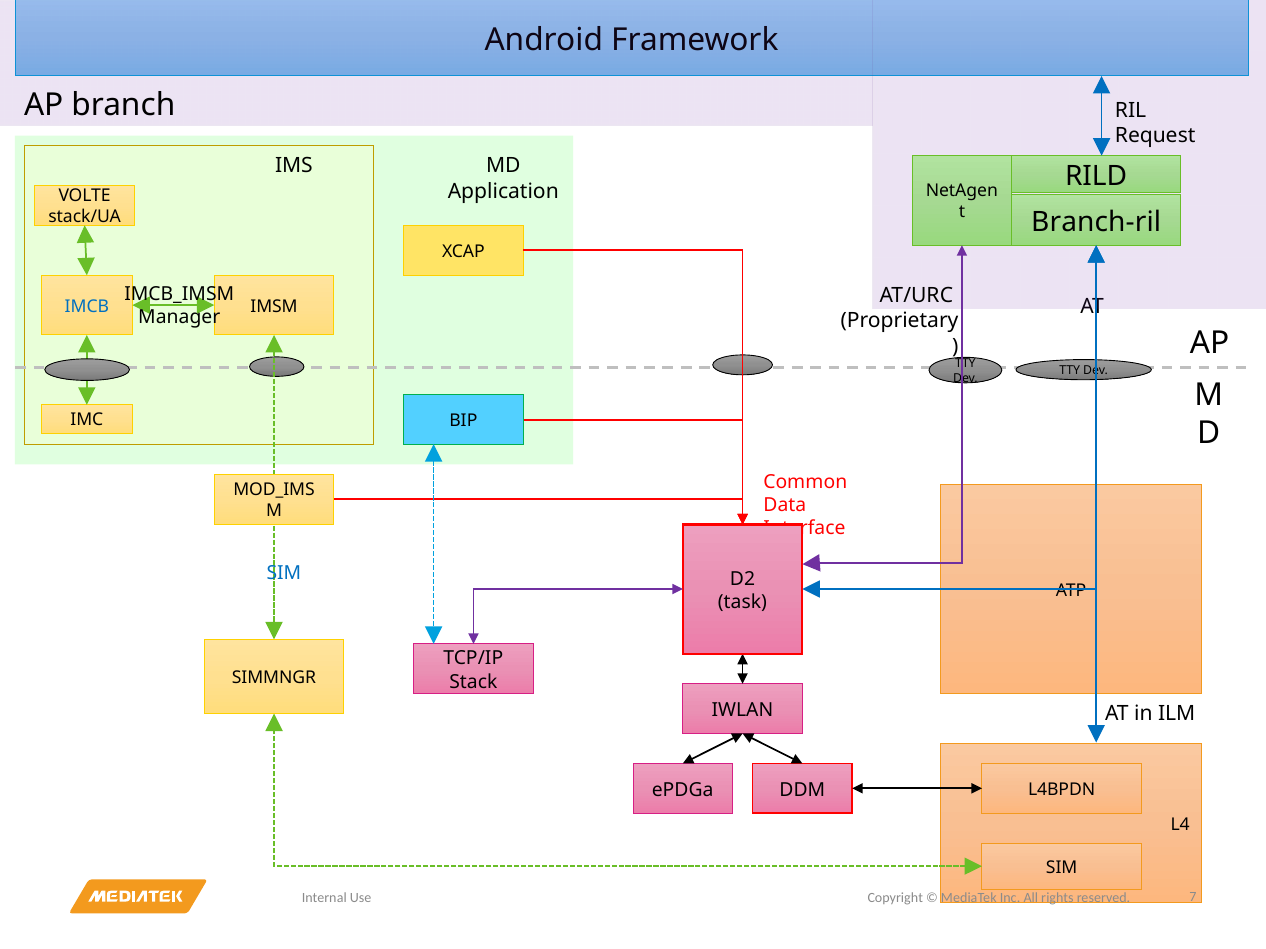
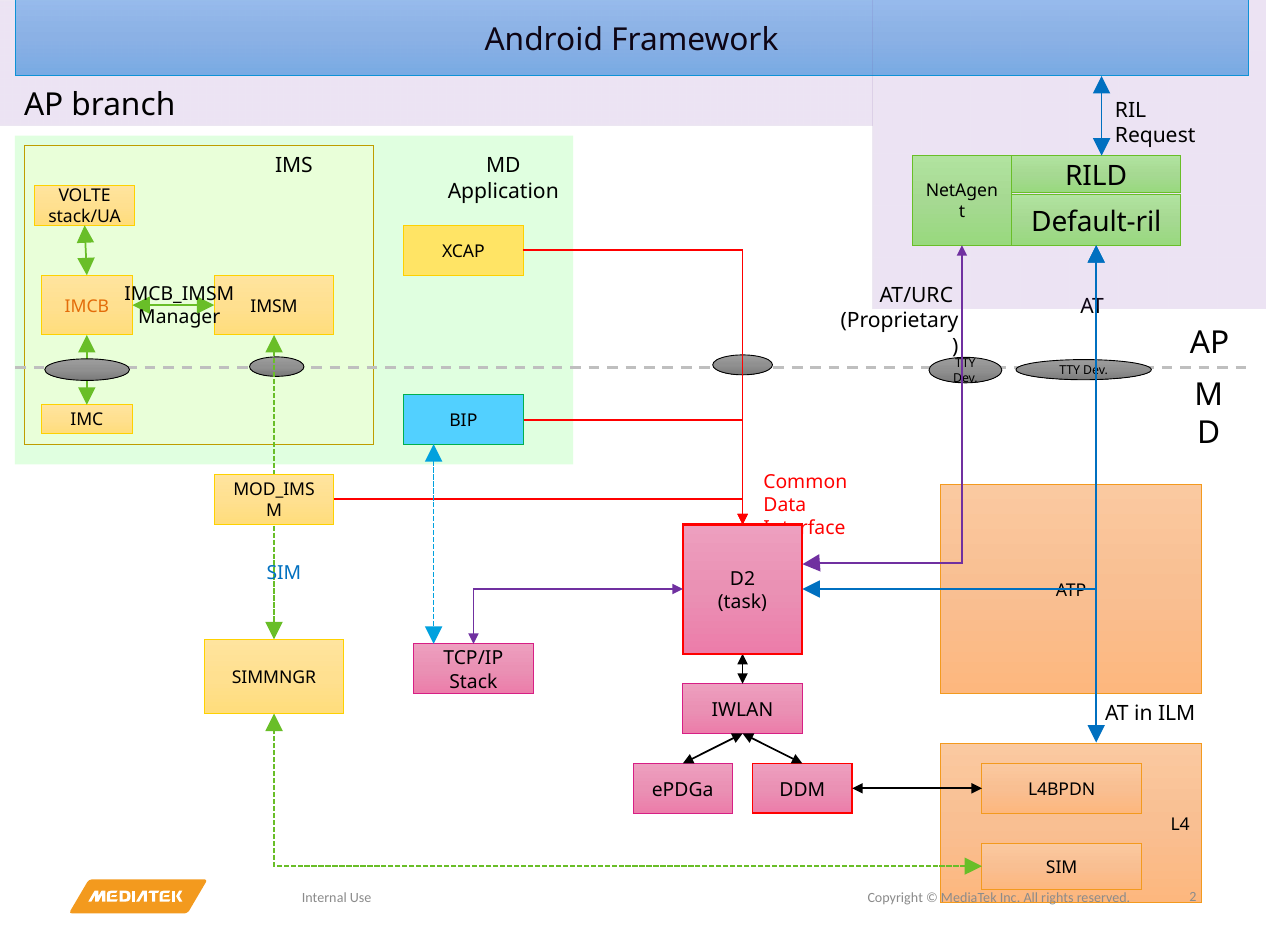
Branch-ril: Branch-ril -> Default-ril (1096, 222)
IMCB colour: blue -> orange (87, 306)
7: 7 -> 2 (1193, 897)
